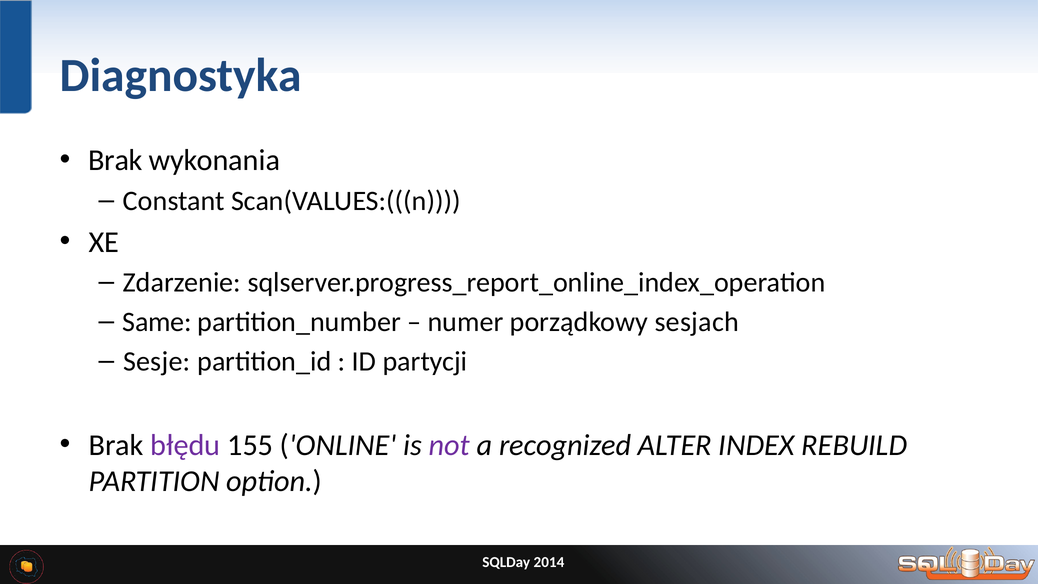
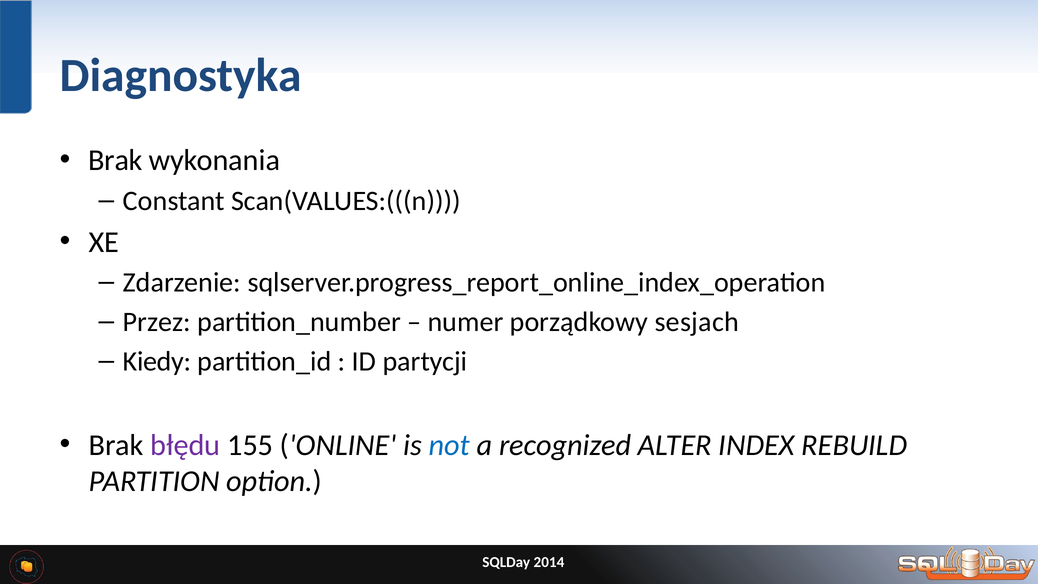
Same: Same -> Przez (157, 322)
Sesje: Sesje -> Kiedy (157, 361)
not colour: purple -> blue (449, 445)
